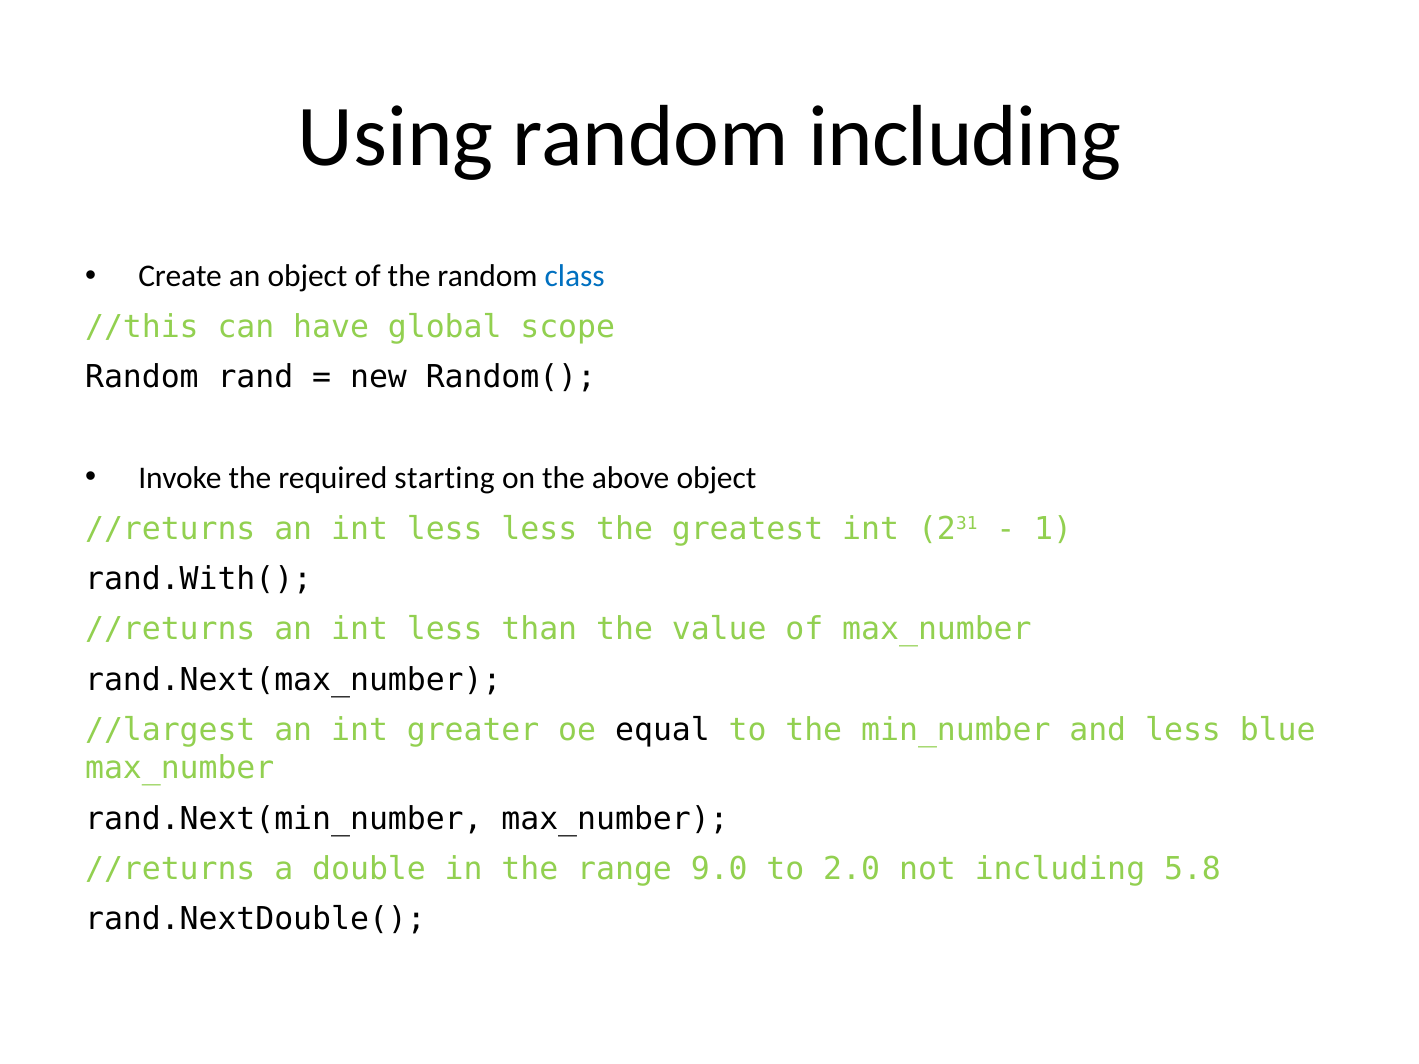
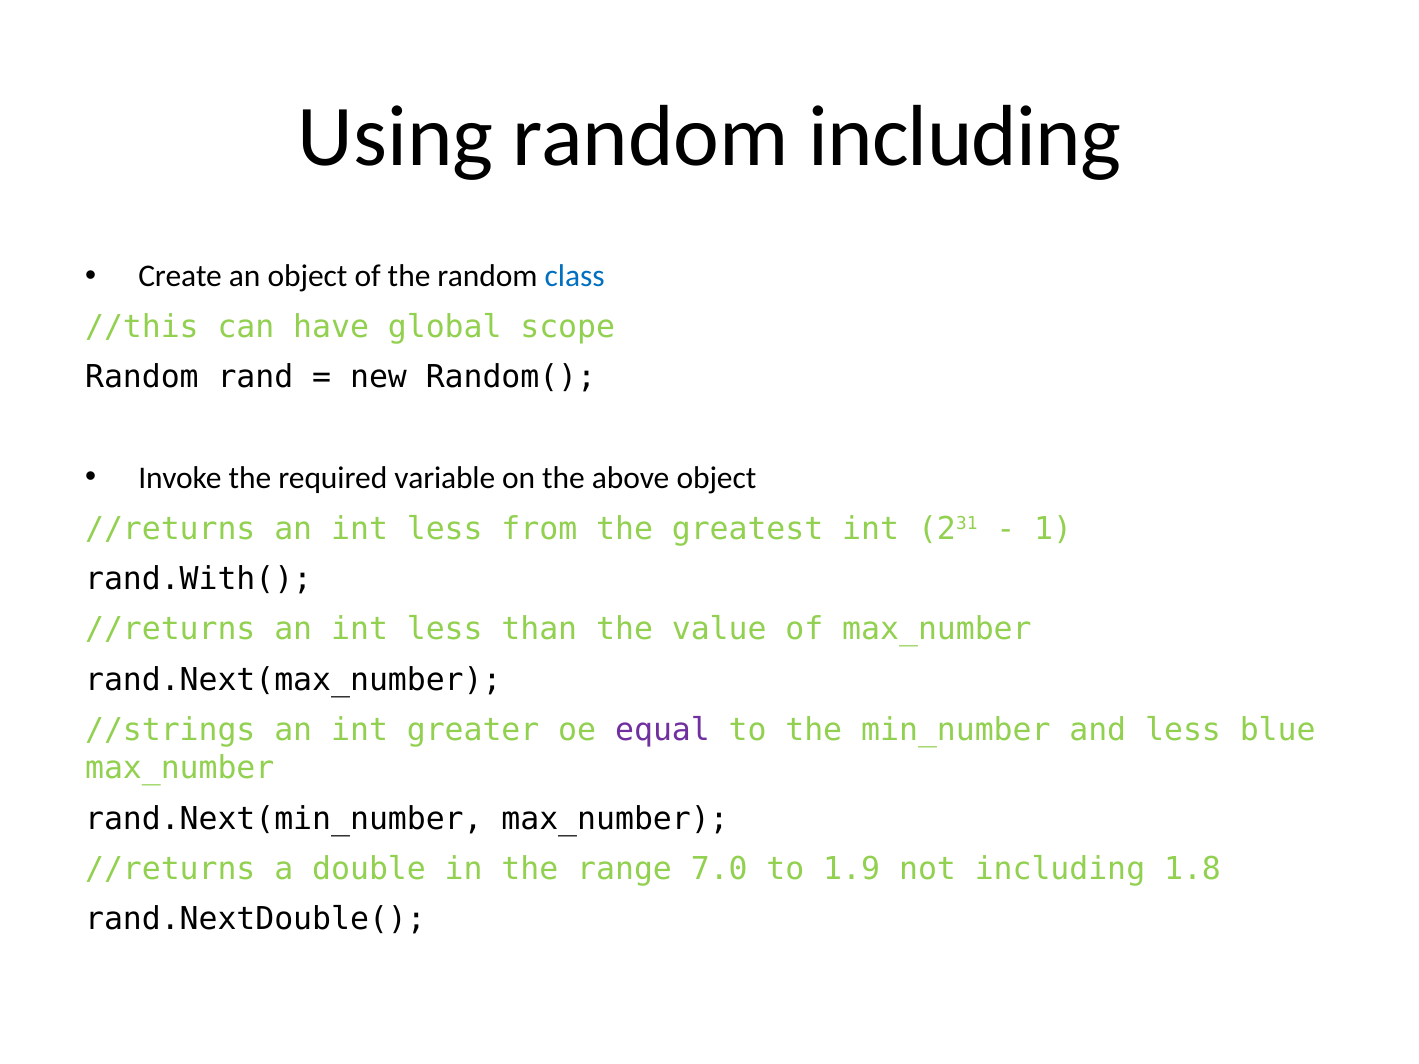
starting: starting -> variable (445, 478)
less less: less -> from (539, 529)
//largest: //largest -> //strings (170, 731)
equal colour: black -> purple (663, 731)
9.0: 9.0 -> 7.0 (719, 869)
2.0: 2.0 -> 1.9 (852, 869)
5.8: 5.8 -> 1.8 (1193, 869)
